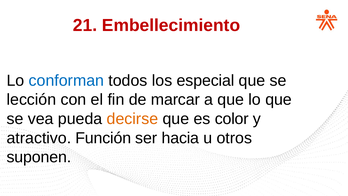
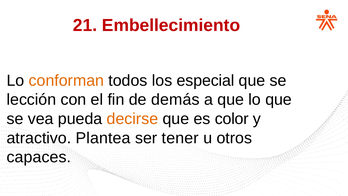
conforman colour: blue -> orange (66, 80)
marcar: marcar -> demás (175, 100)
Función: Función -> Plantea (103, 138)
hacia: hacia -> tener (180, 138)
suponen: suponen -> capaces (39, 157)
